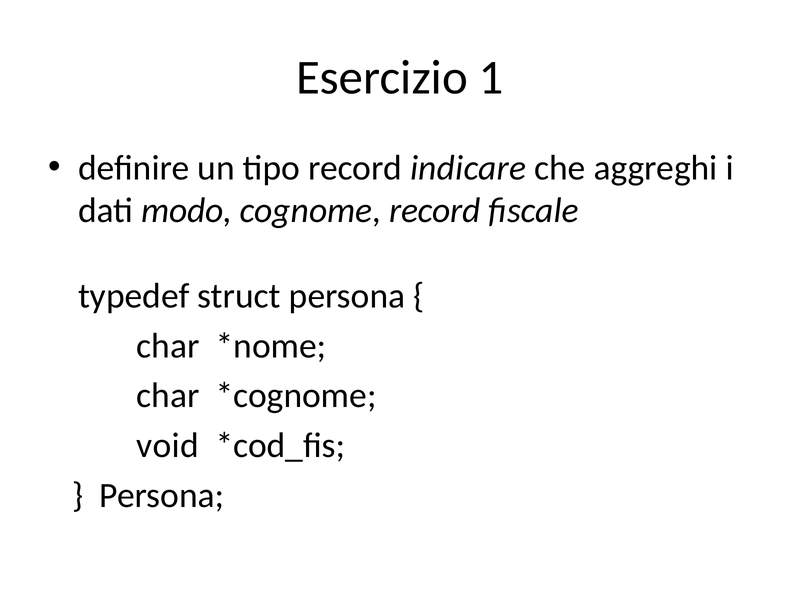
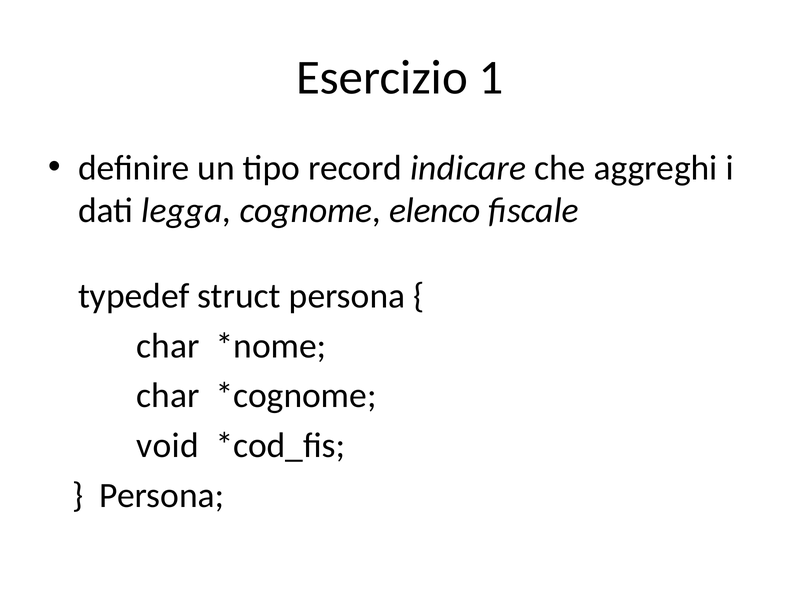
modo: modo -> legga (186, 211)
cognome record: record -> elenco (435, 211)
